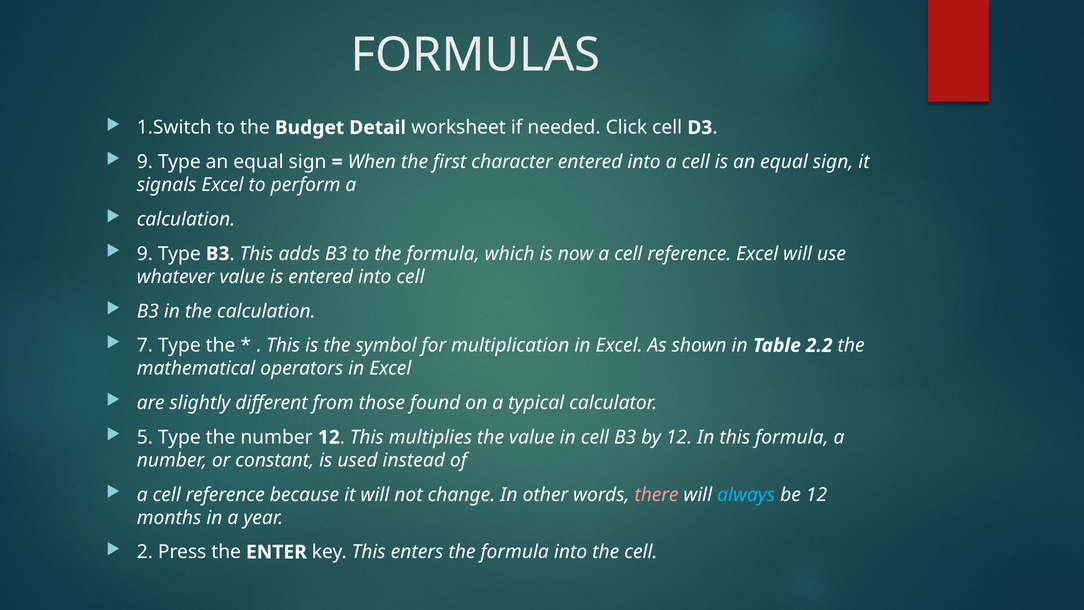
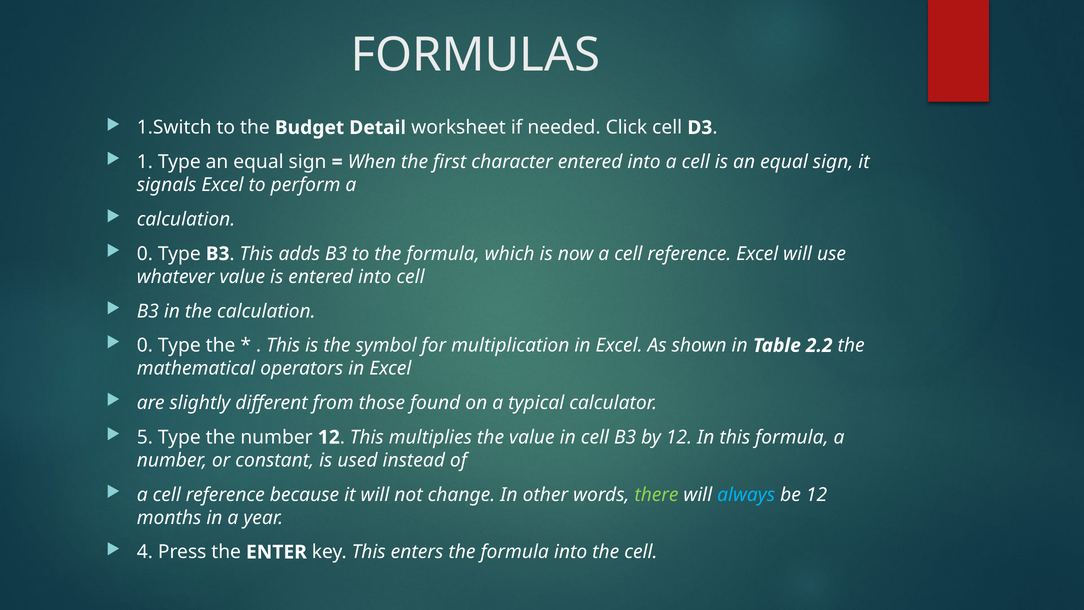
9: 9 -> 1 (145, 162)
9: 9 -> 0 (145, 254)
7: 7 -> 0 (145, 345)
there colour: pink -> light green (656, 495)
2: 2 -> 4 (145, 552)
